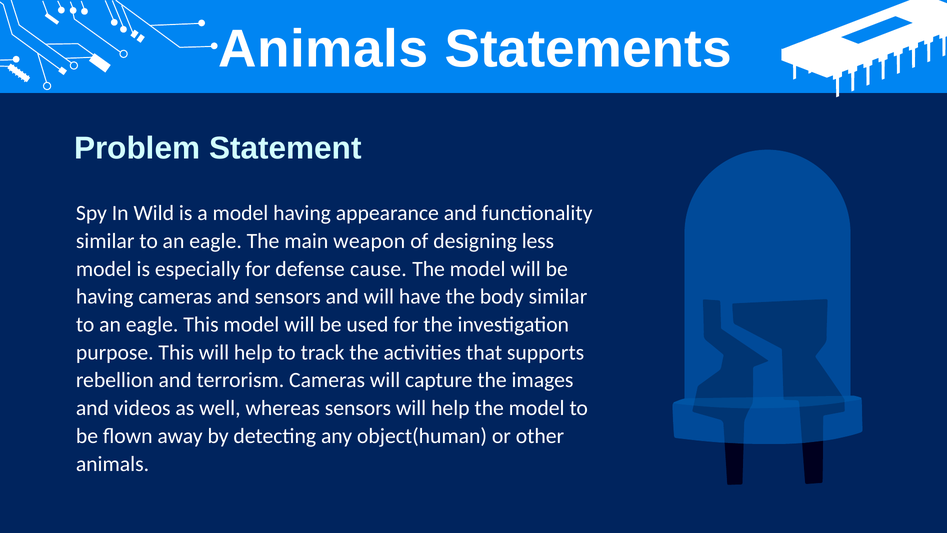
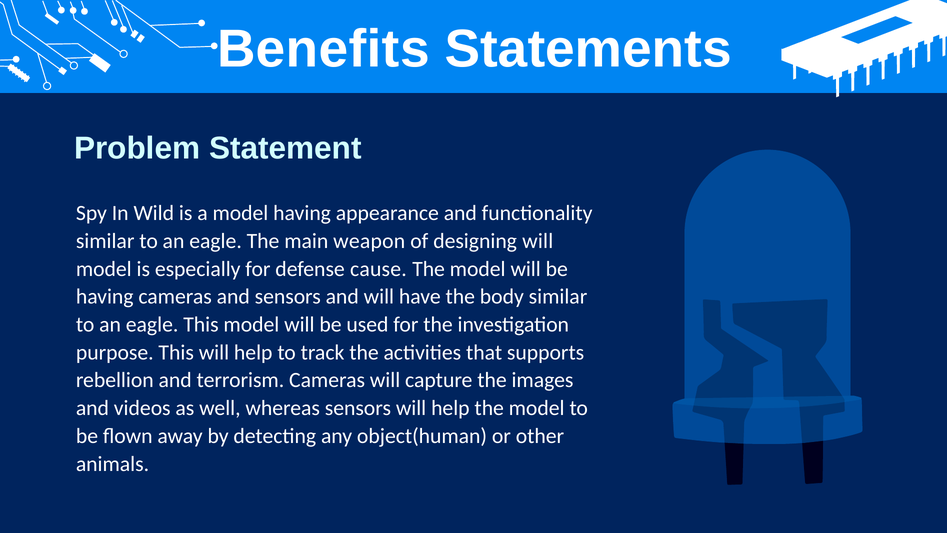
Animals: Animals -> Benefits (323, 49)
designing less: less -> will (538, 241)
